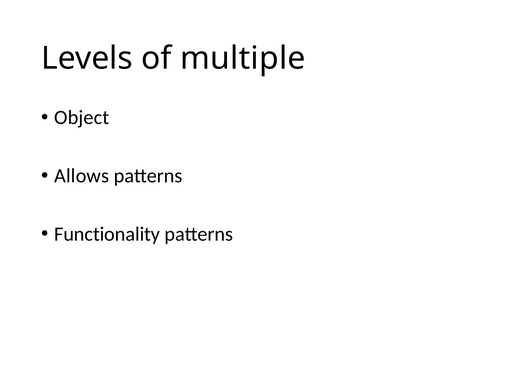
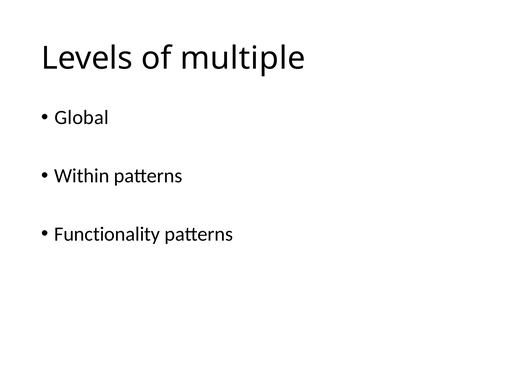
Object: Object -> Global (82, 118)
Allows: Allows -> Within (82, 176)
